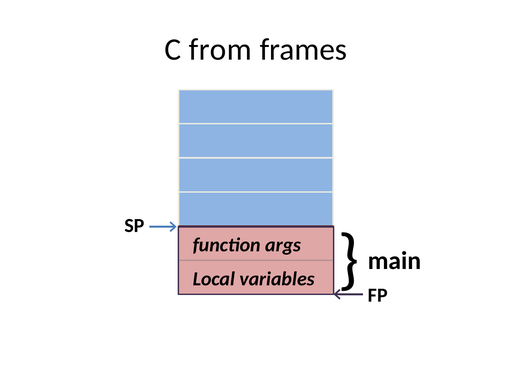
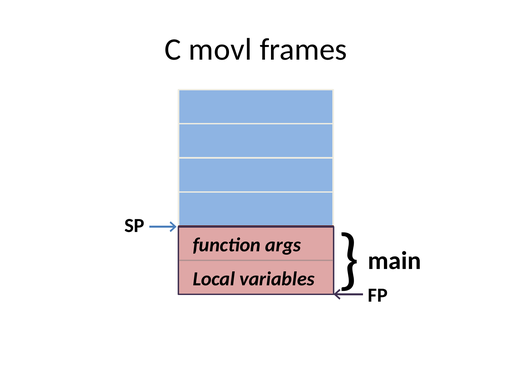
from: from -> movl (220, 50)
